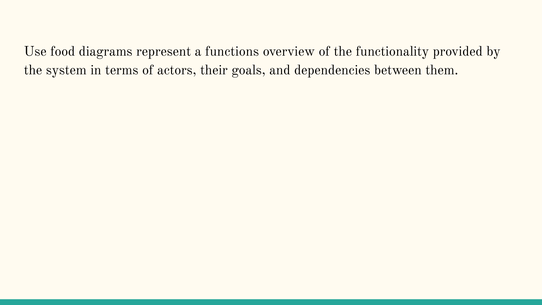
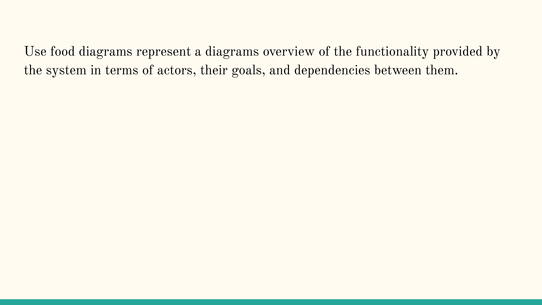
a functions: functions -> diagrams (232, 51)
